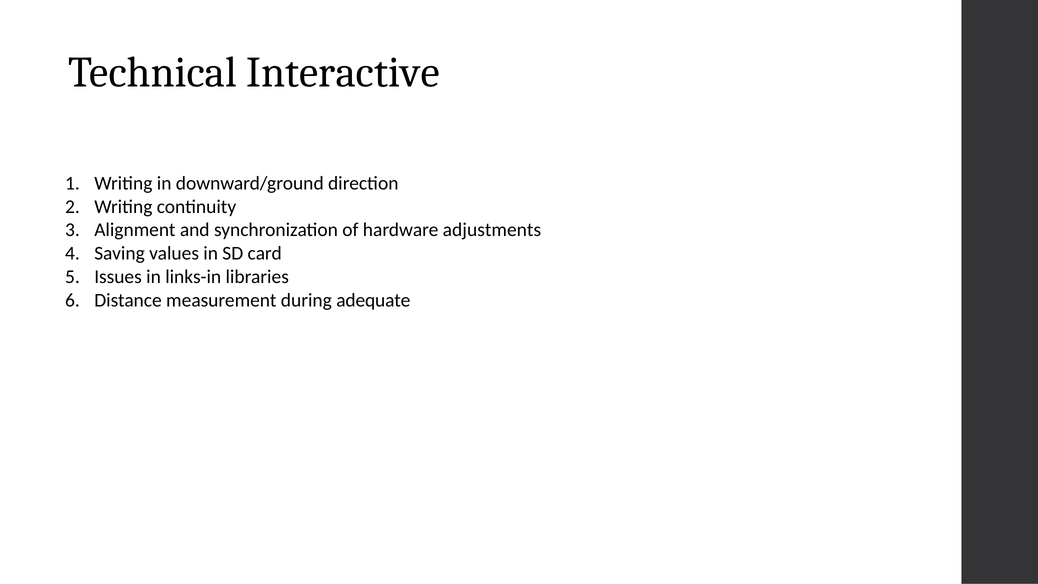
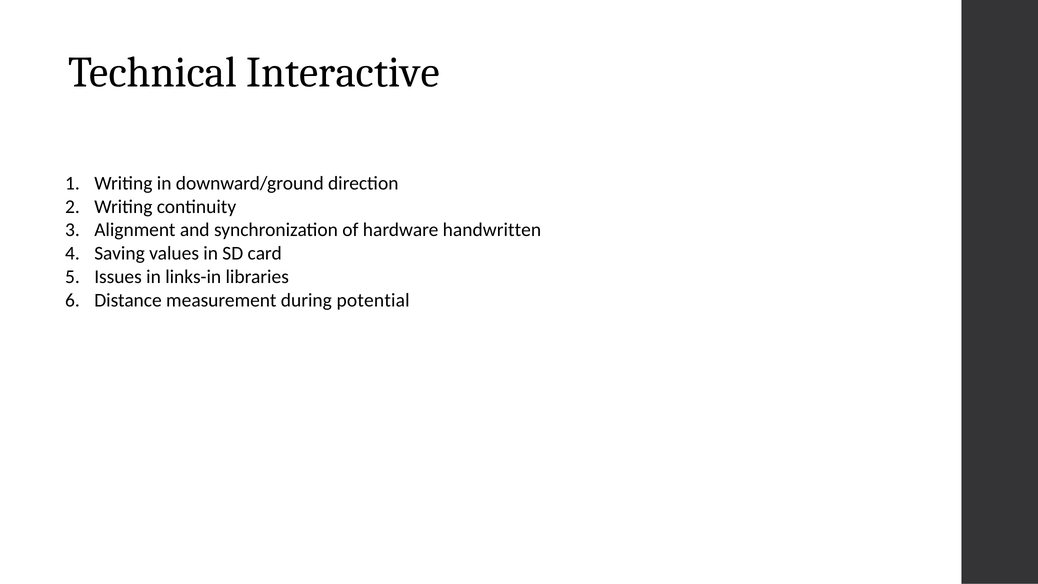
adjustments: adjustments -> handwritten (492, 230)
adequate: adequate -> potential (373, 300)
